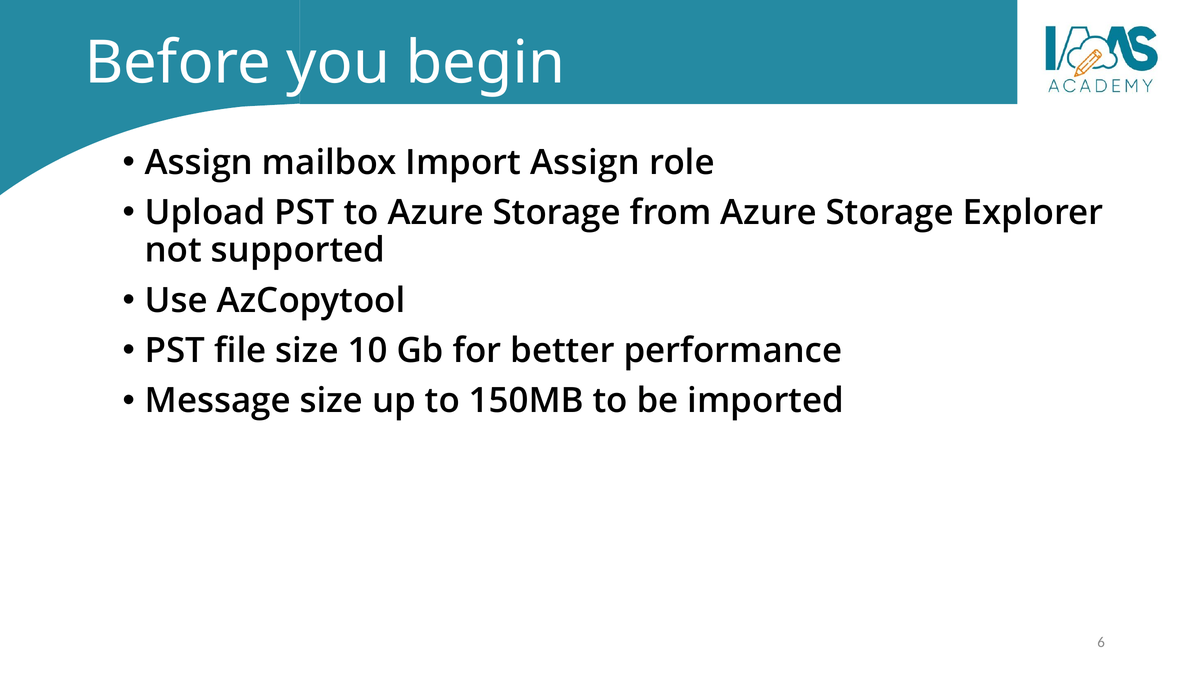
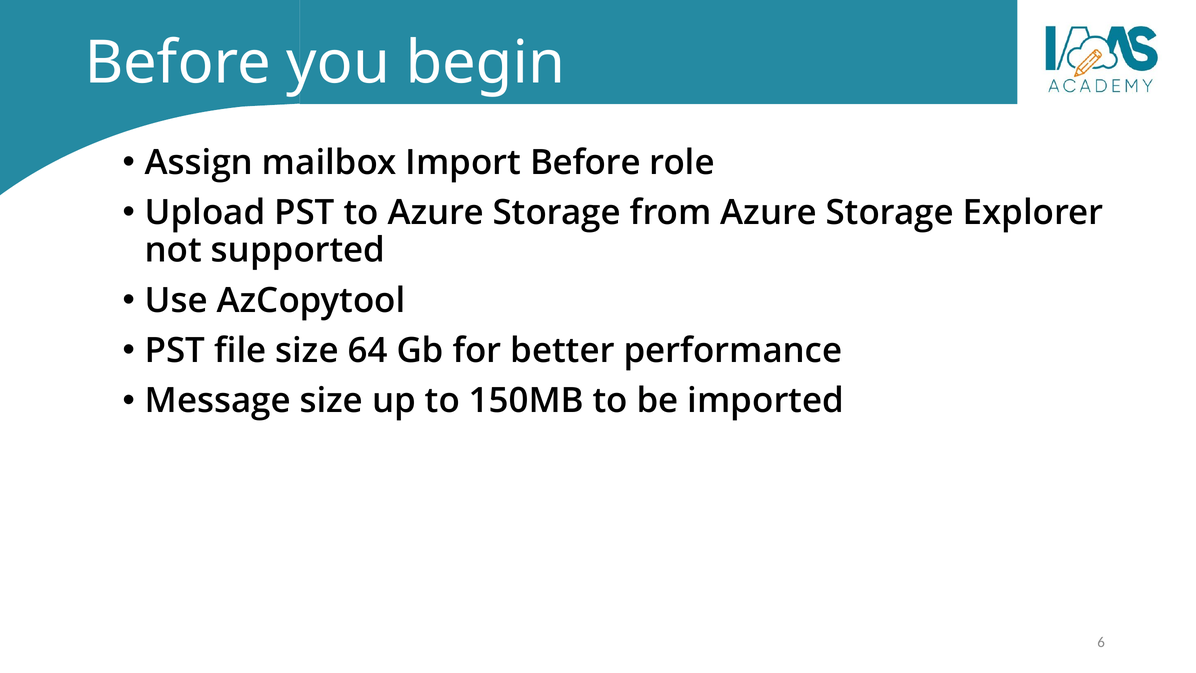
Import Assign: Assign -> Before (585, 162)
10: 10 -> 64 (368, 351)
